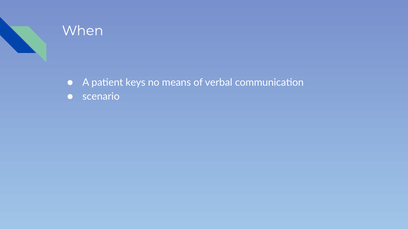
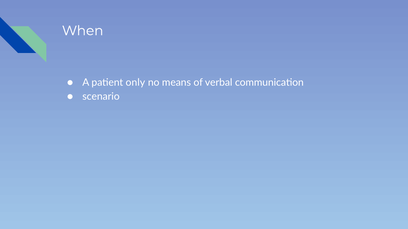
keys: keys -> only (135, 83)
